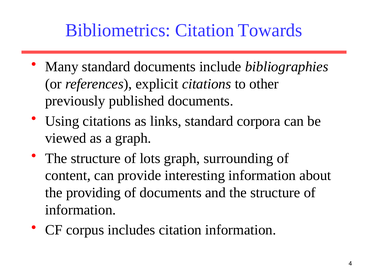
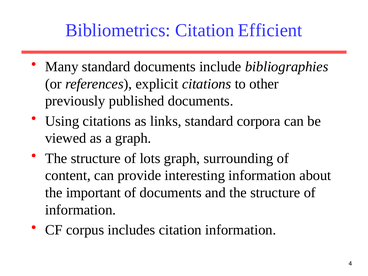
Towards: Towards -> Efficient (270, 30)
providing: providing -> important (93, 193)
